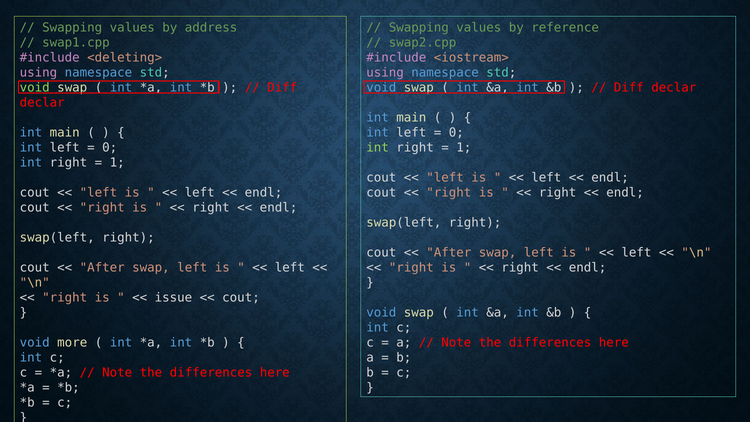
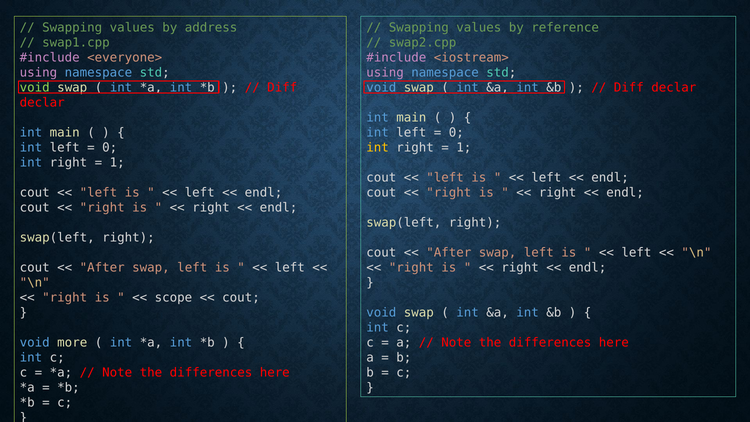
<deleting>: <deleting> -> <everyone> (125, 57)
int colour: light green -> yellow (378, 147)
issue: issue -> scope (173, 297)
